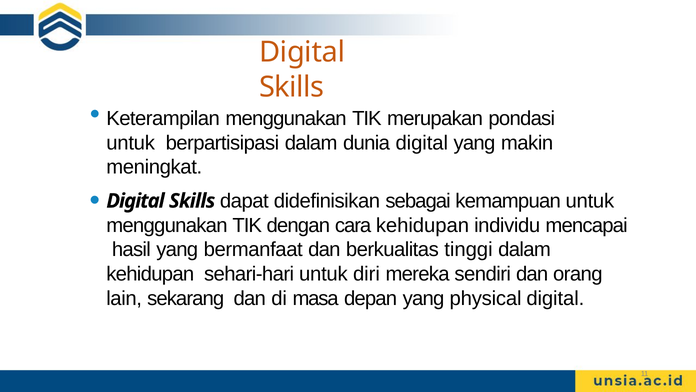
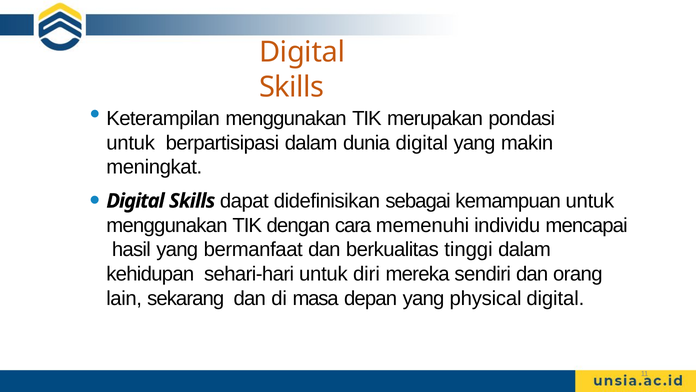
cara kehidupan: kehidupan -> memenuhi (423, 225)
